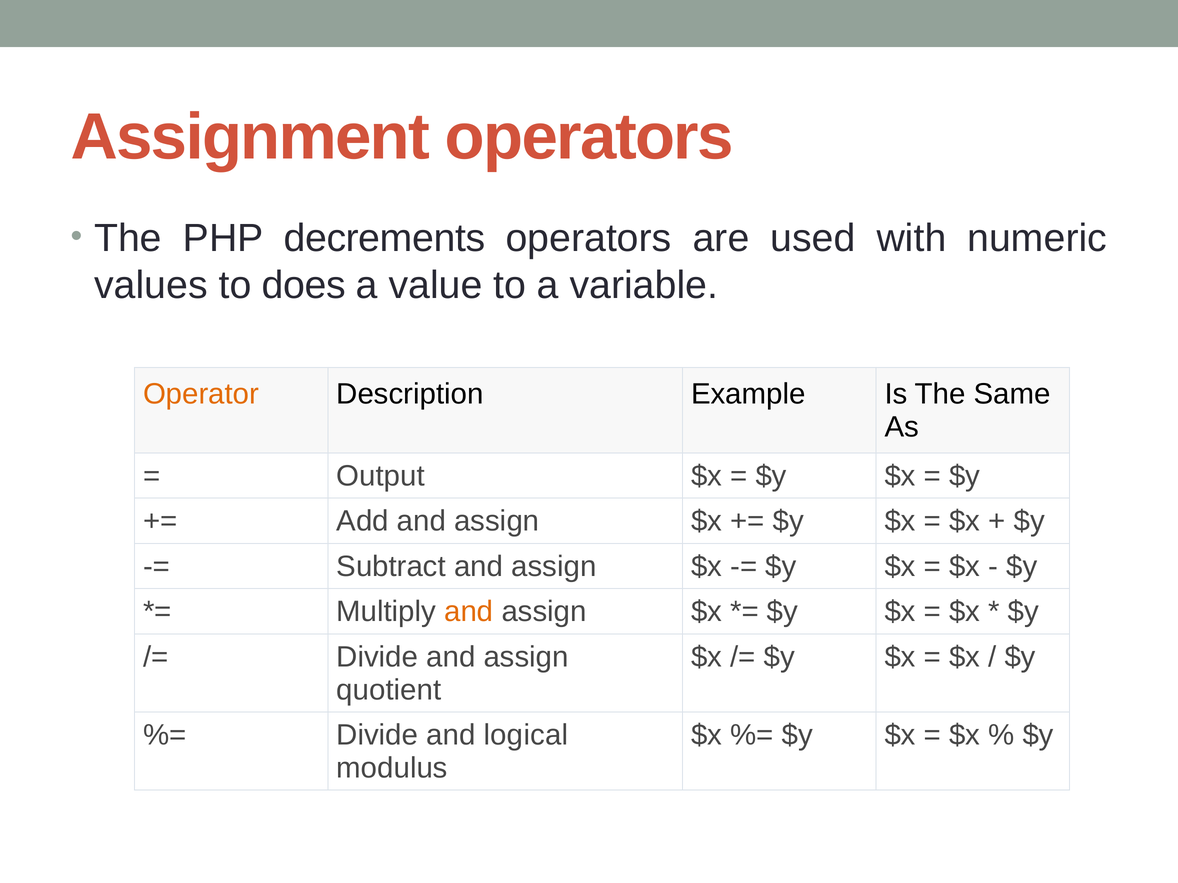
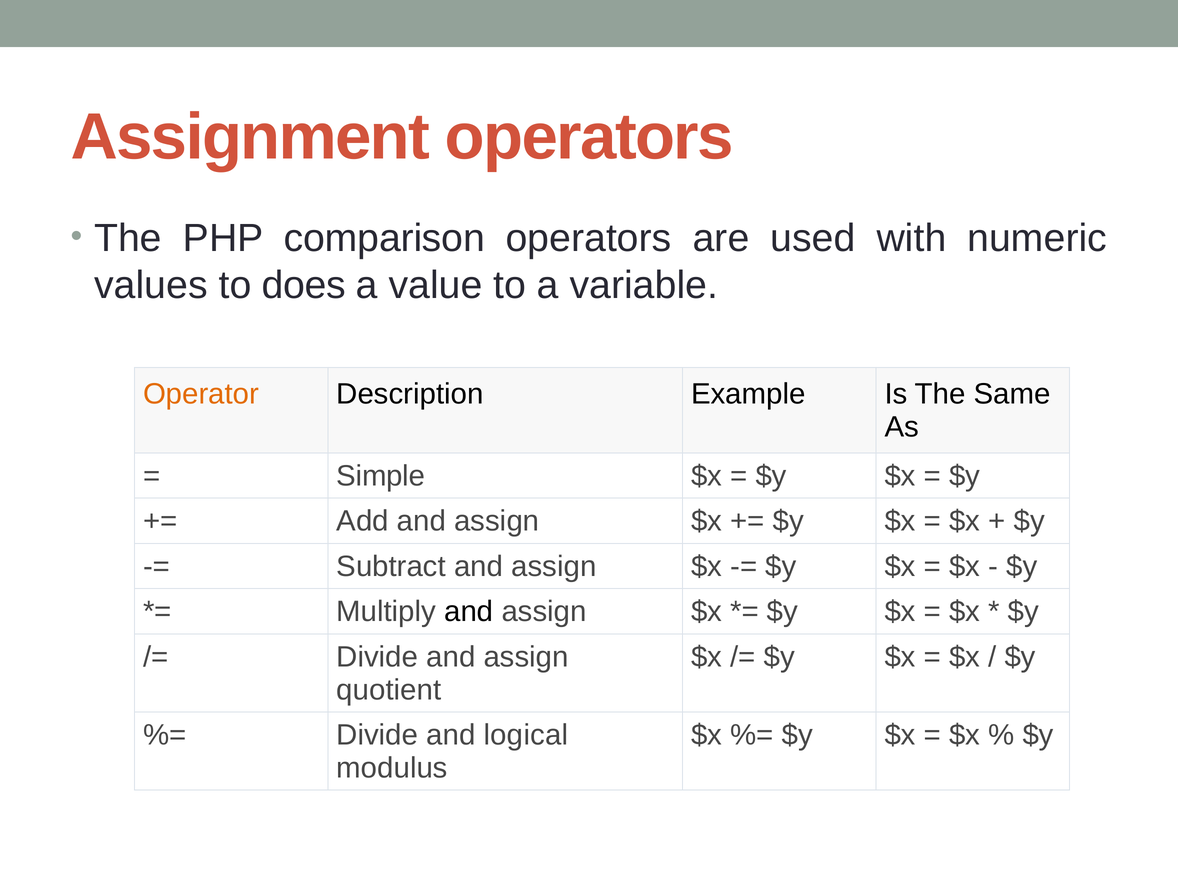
decrements: decrements -> comparison (384, 238)
Output: Output -> Simple (381, 476)
and colour: orange -> black (469, 612)
